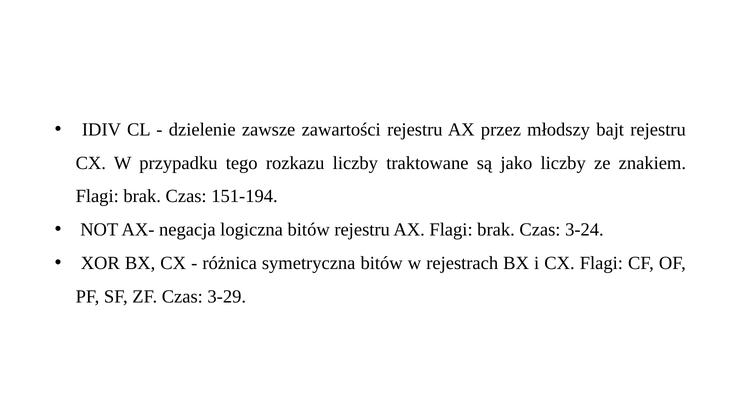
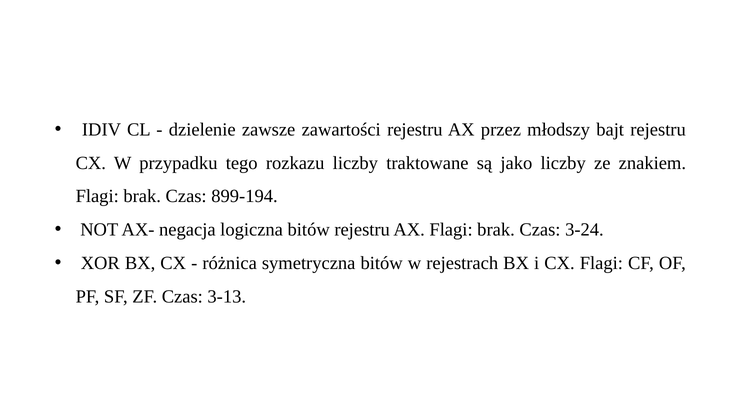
151-194: 151-194 -> 899-194 (244, 196)
3-29: 3-29 -> 3-13 (227, 296)
